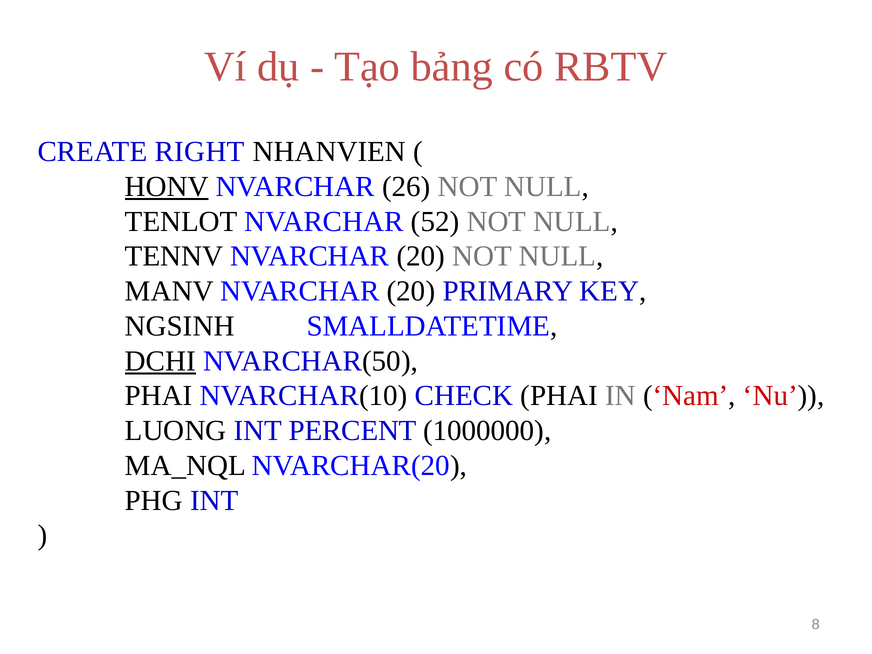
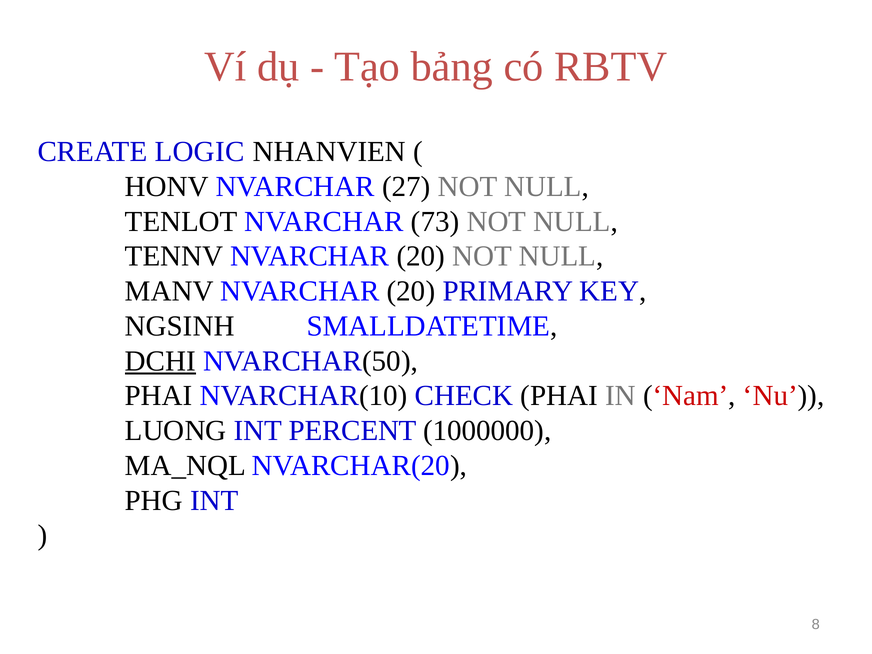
RIGHT: RIGHT -> LOGIC (200, 152)
HONV underline: present -> none (167, 187)
26: 26 -> 27 (406, 187)
52: 52 -> 73 (435, 221)
